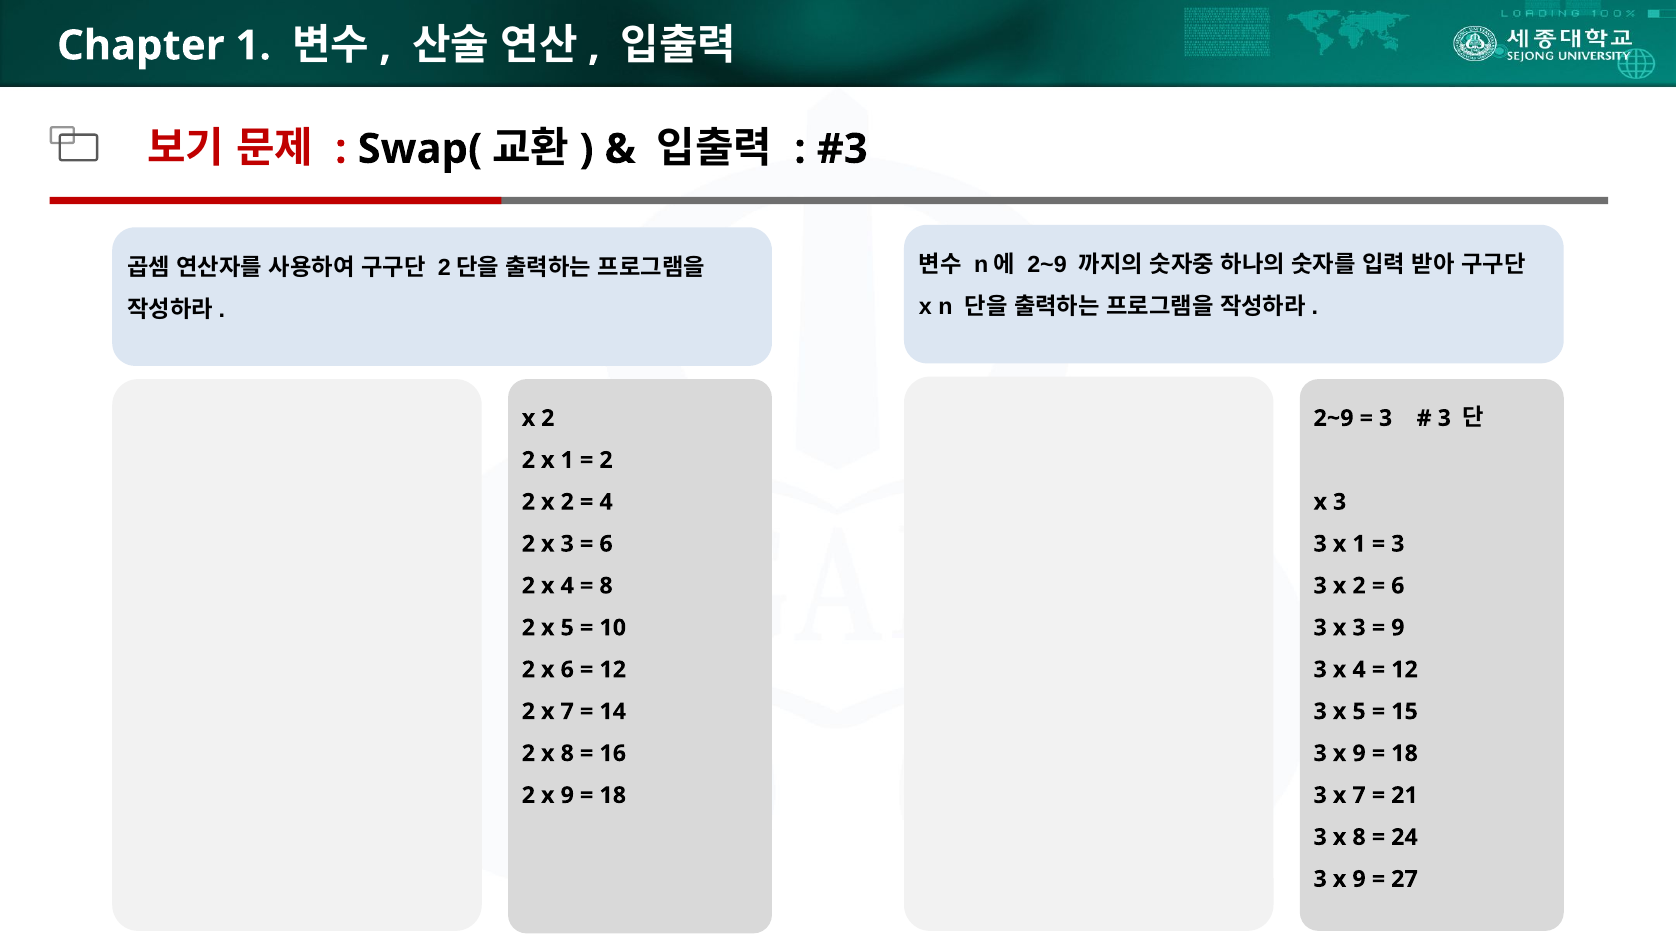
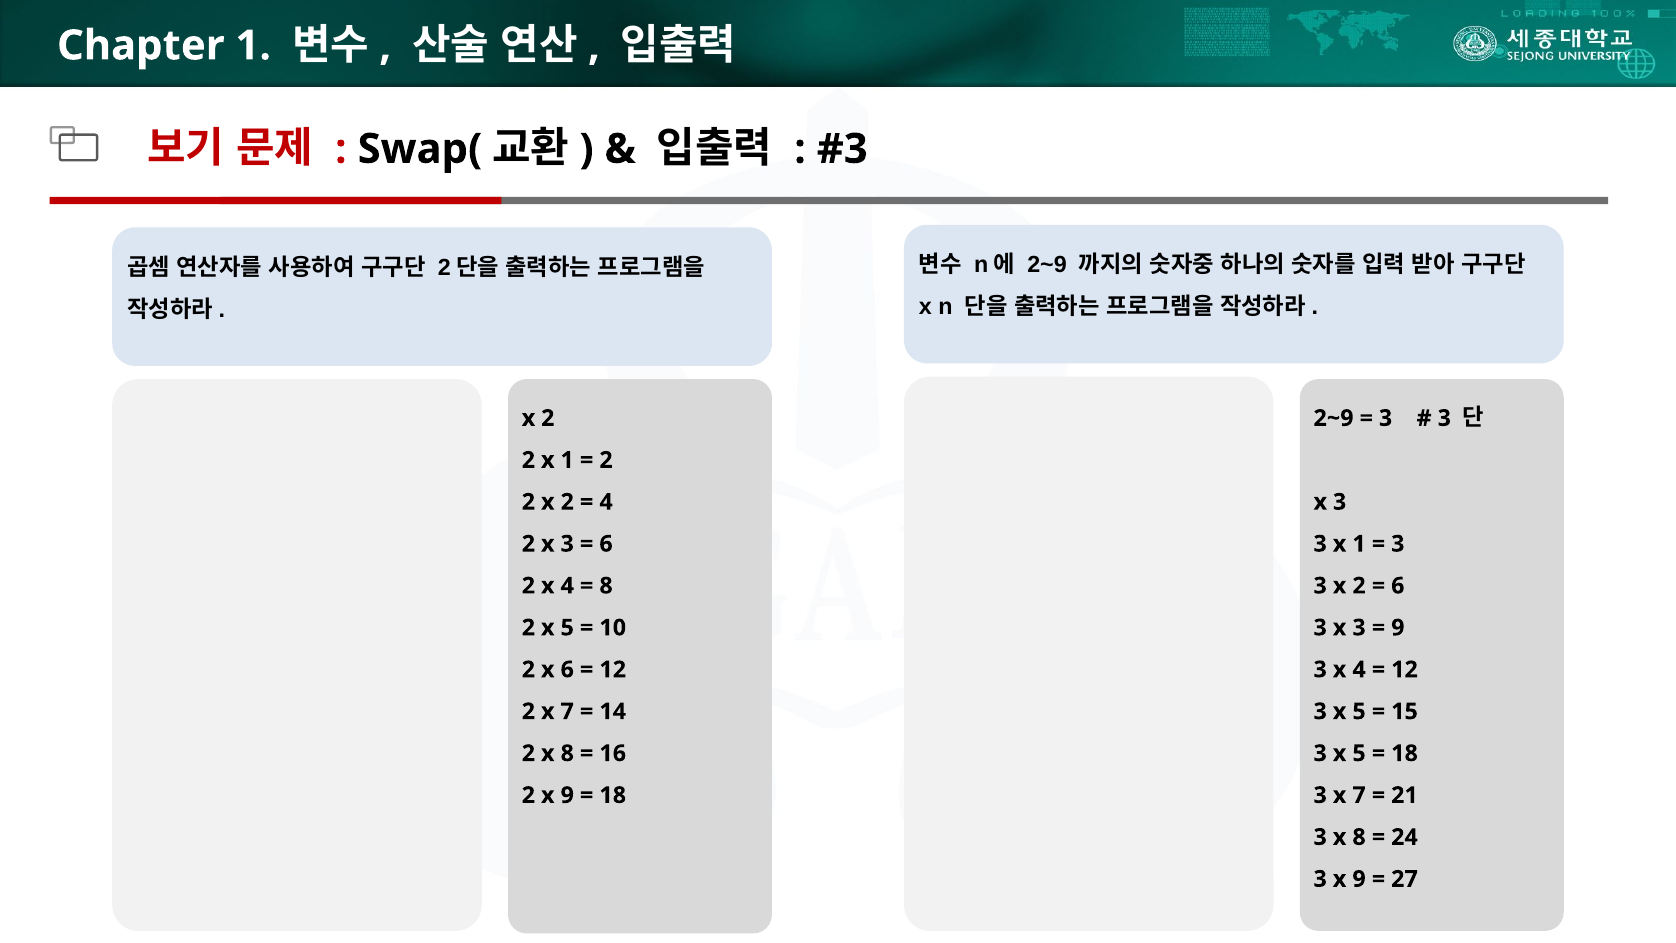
9: 9 -> 5 (1359, 753)
